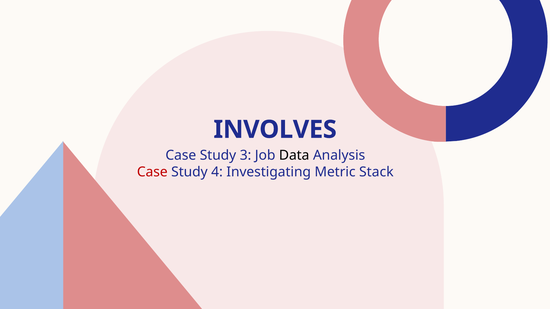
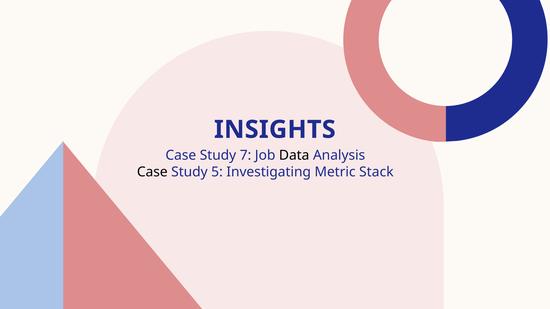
INVOLVES: INVOLVES -> INSIGHTS (275, 130)
3: 3 -> 7 (246, 156)
Case colour: red -> black (152, 172)
4: 4 -> 5 (217, 172)
